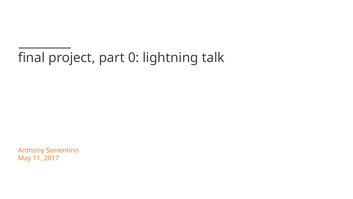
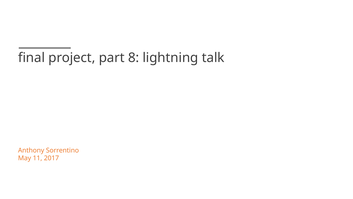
0: 0 -> 8 (134, 58)
